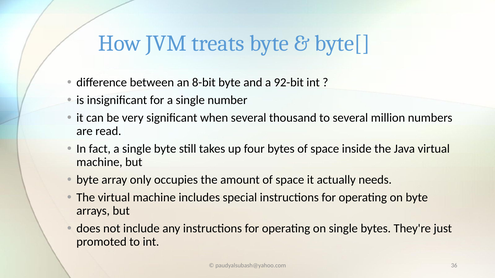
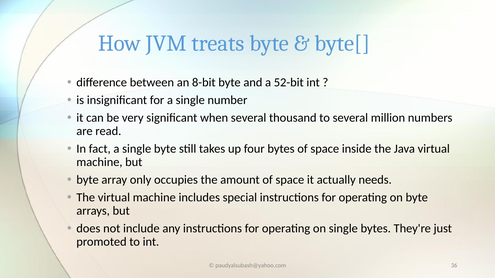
92-bit: 92-bit -> 52-bit (289, 83)
